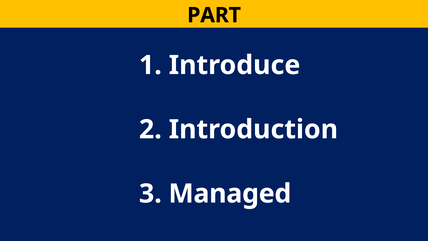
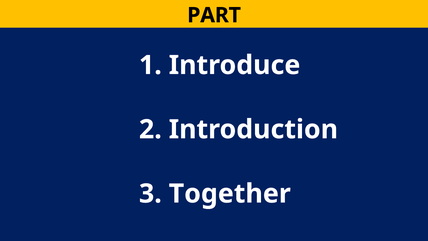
Managed: Managed -> Together (230, 194)
